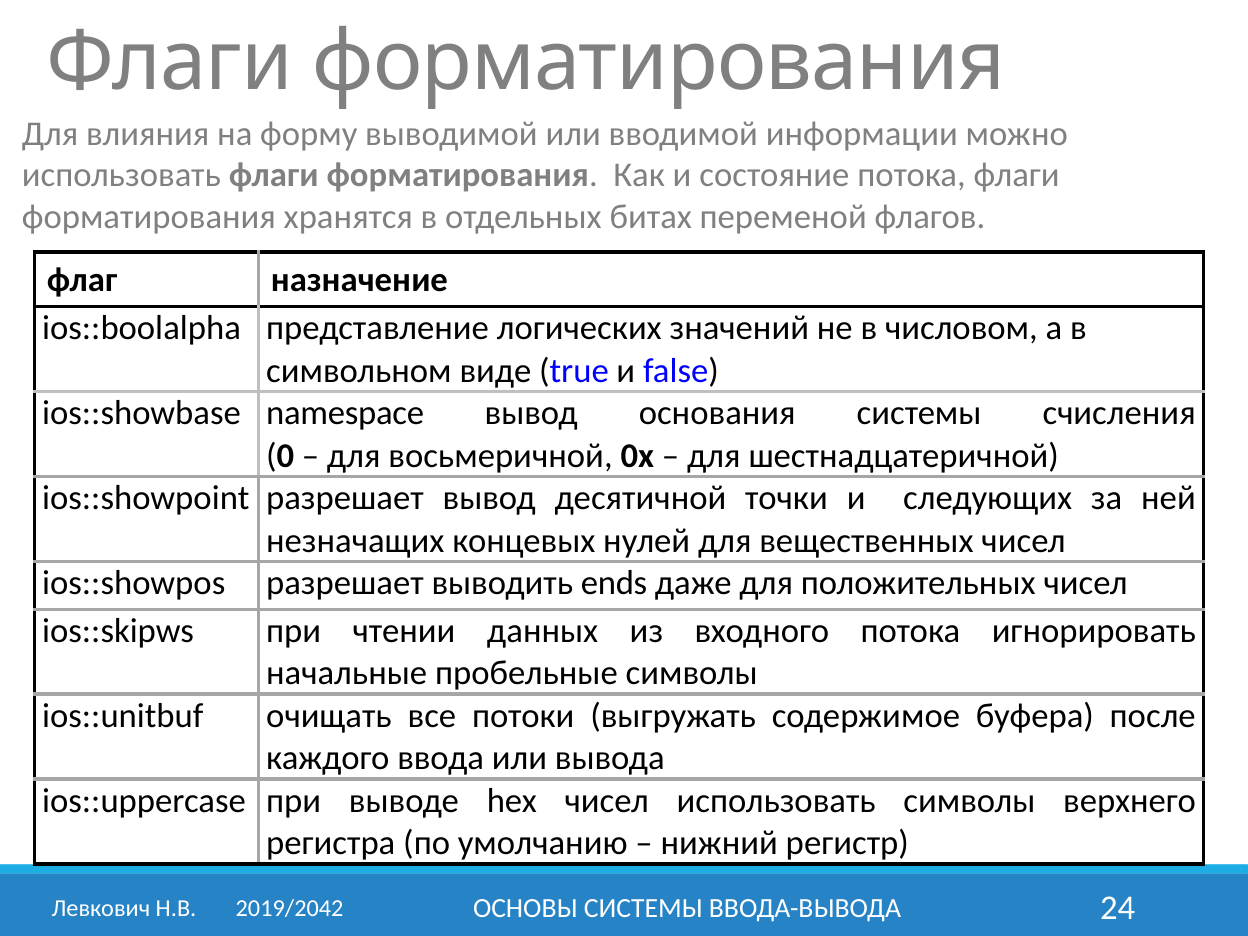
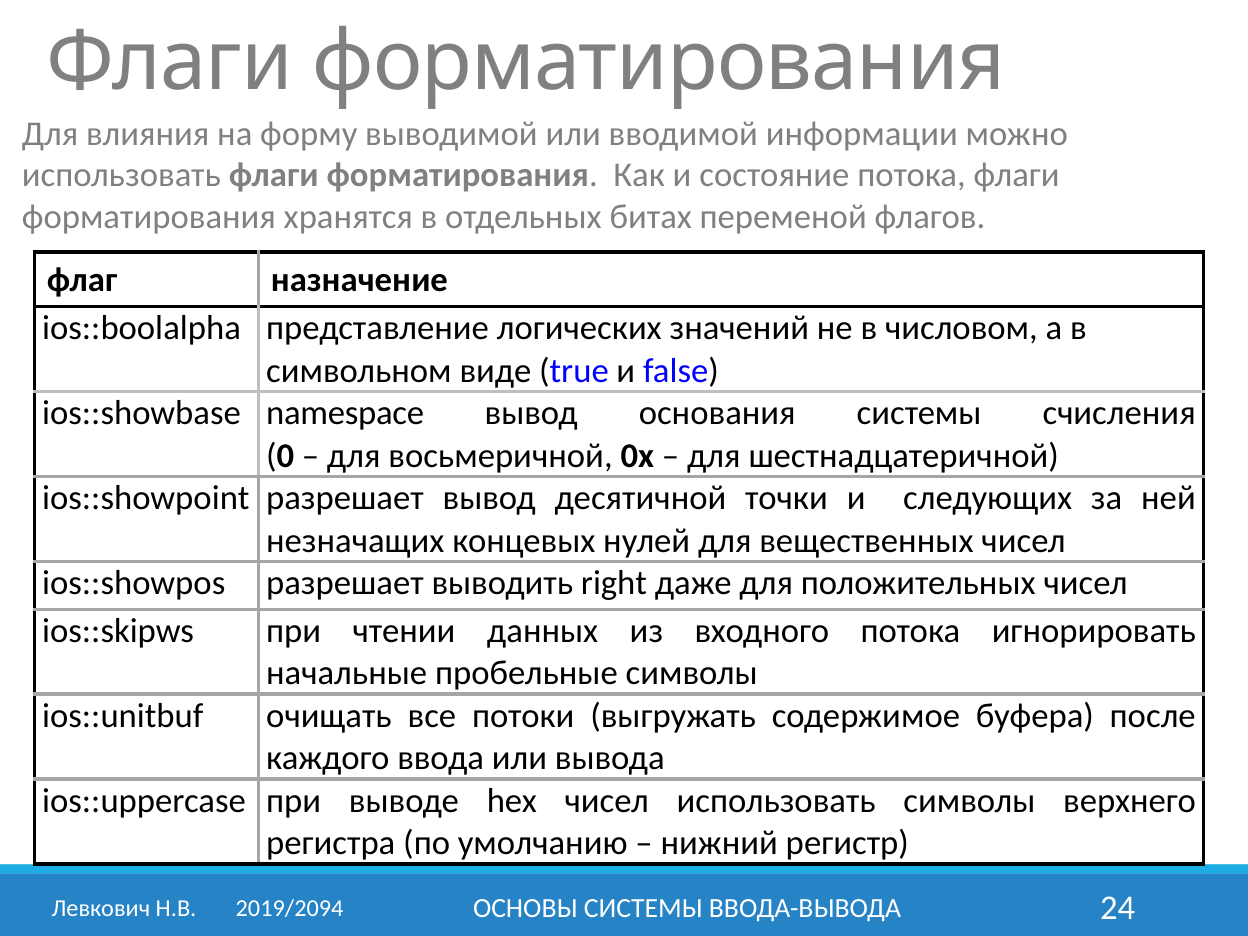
ends: ends -> right (614, 583)
2019/2042: 2019/2042 -> 2019/2094 (290, 908)
